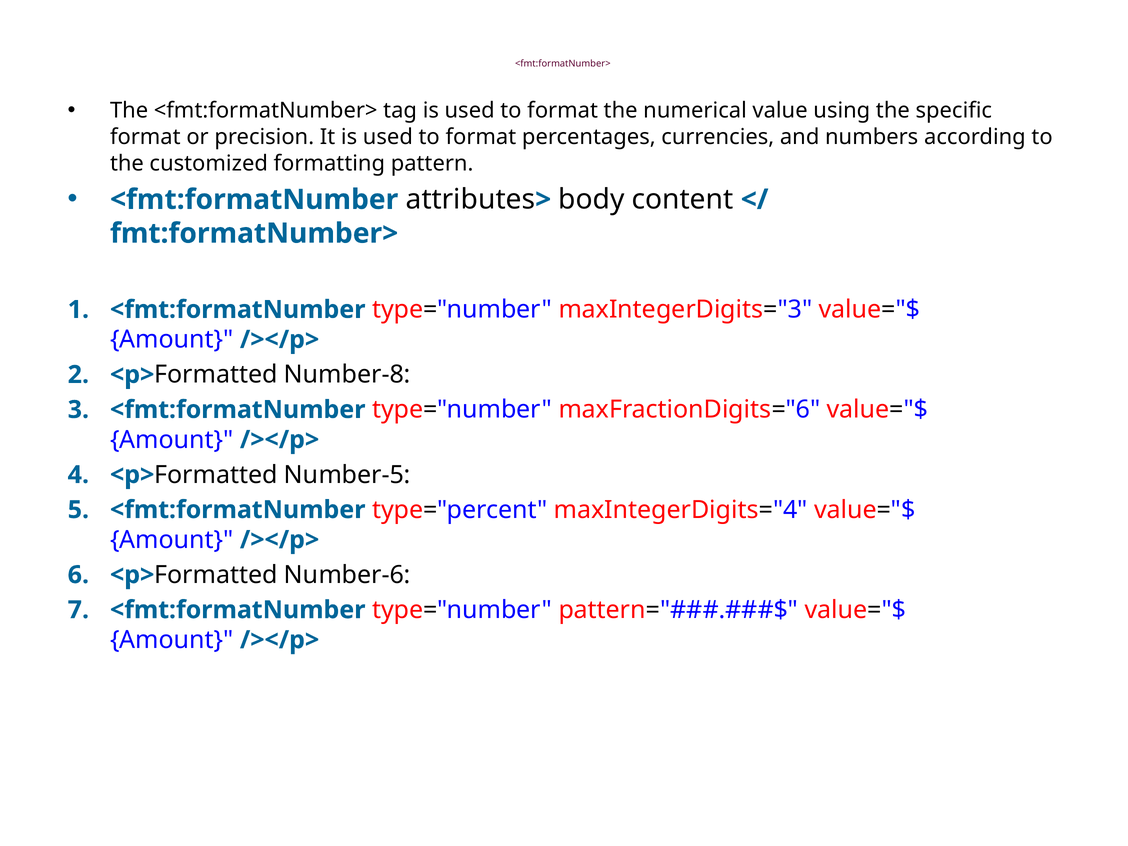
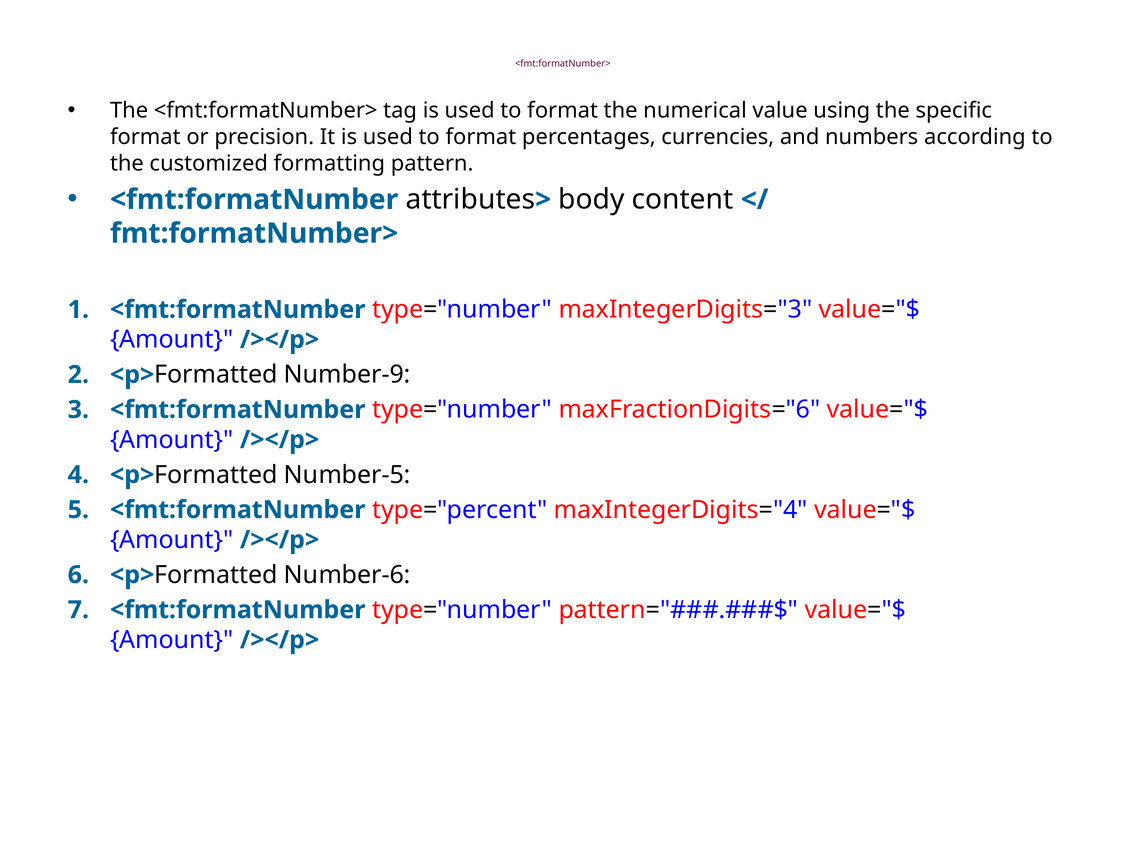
Number-8: Number-8 -> Number-9 (347, 375)
